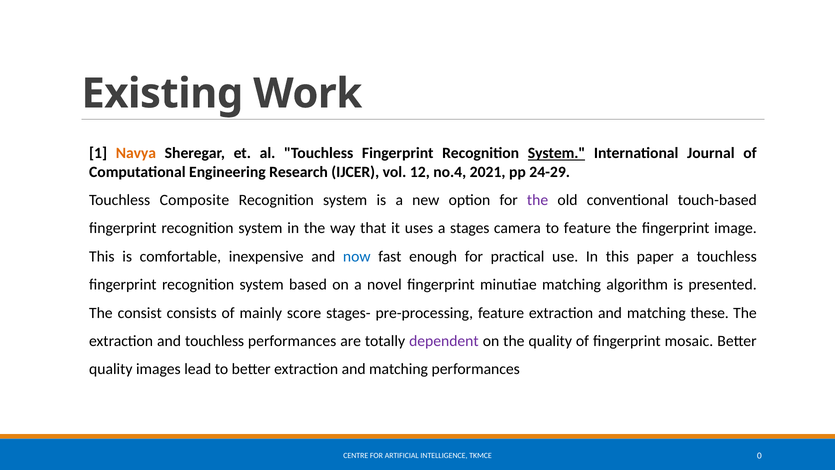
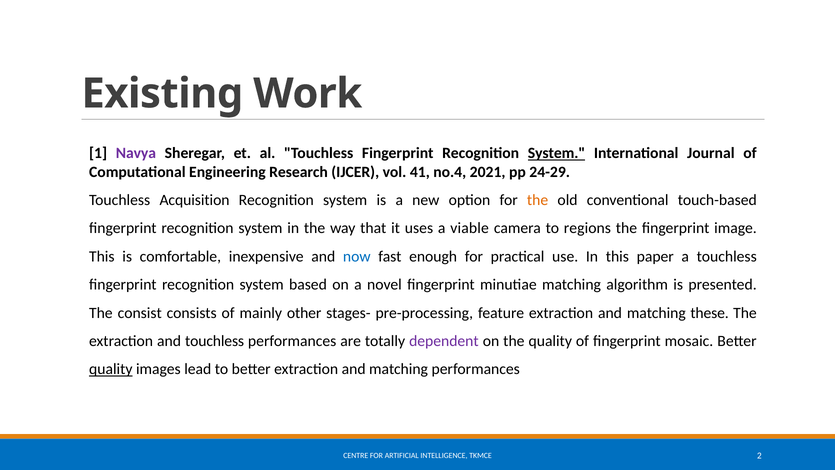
Navya colour: orange -> purple (136, 153)
12: 12 -> 41 (420, 172)
Composite: Composite -> Acquisition (195, 200)
the colour: purple -> orange (538, 200)
stages: stages -> viable (470, 228)
to feature: feature -> regions (587, 228)
score: score -> other (304, 313)
quality underline: none -> present (111, 369)
0: 0 -> 2 (759, 455)
